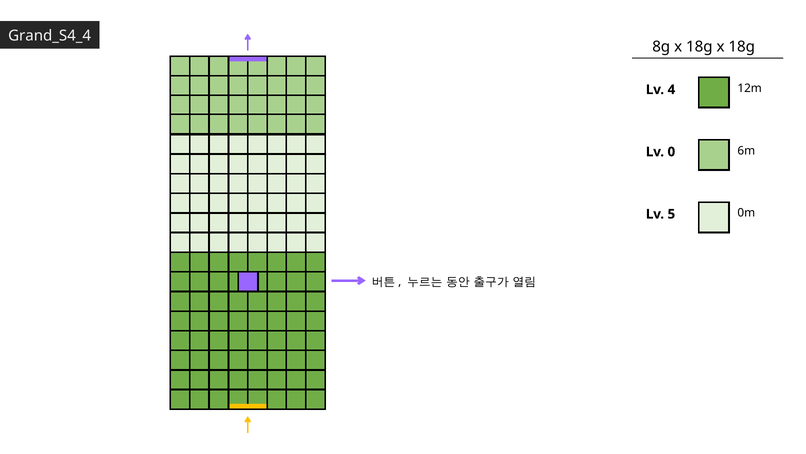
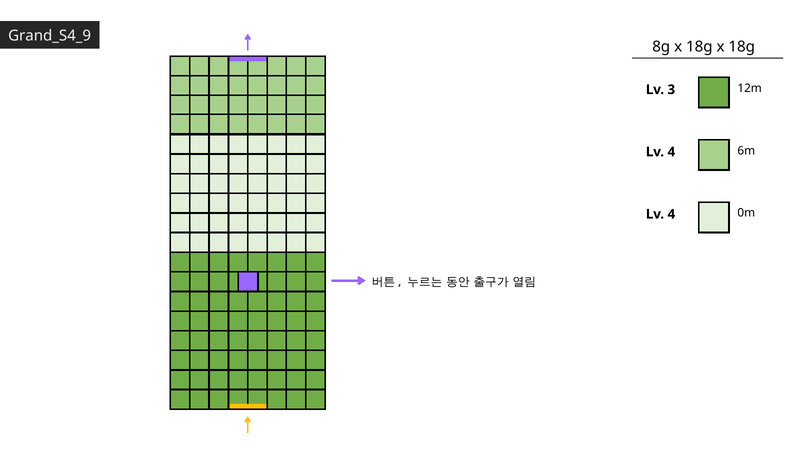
Grand_S4_4: Grand_S4_4 -> Grand_S4_9 (50, 36)
4: 4 -> 3 (671, 90)
0: 0 -> 4 (671, 152)
5: 5 -> 4 (671, 214)
